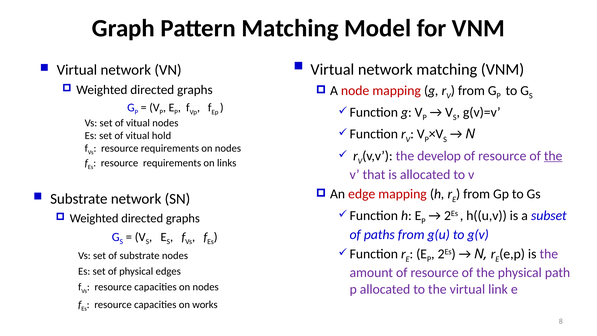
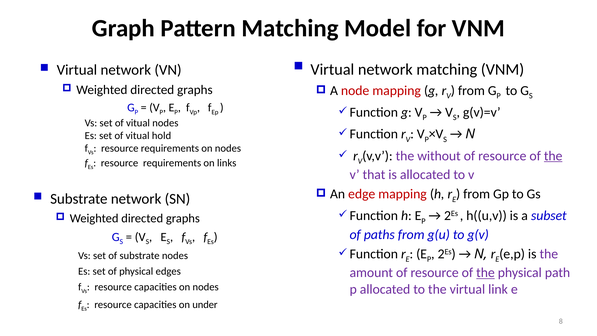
develop: develop -> without (439, 156)
the underline: none -> present (485, 273)
works: works -> under (205, 304)
